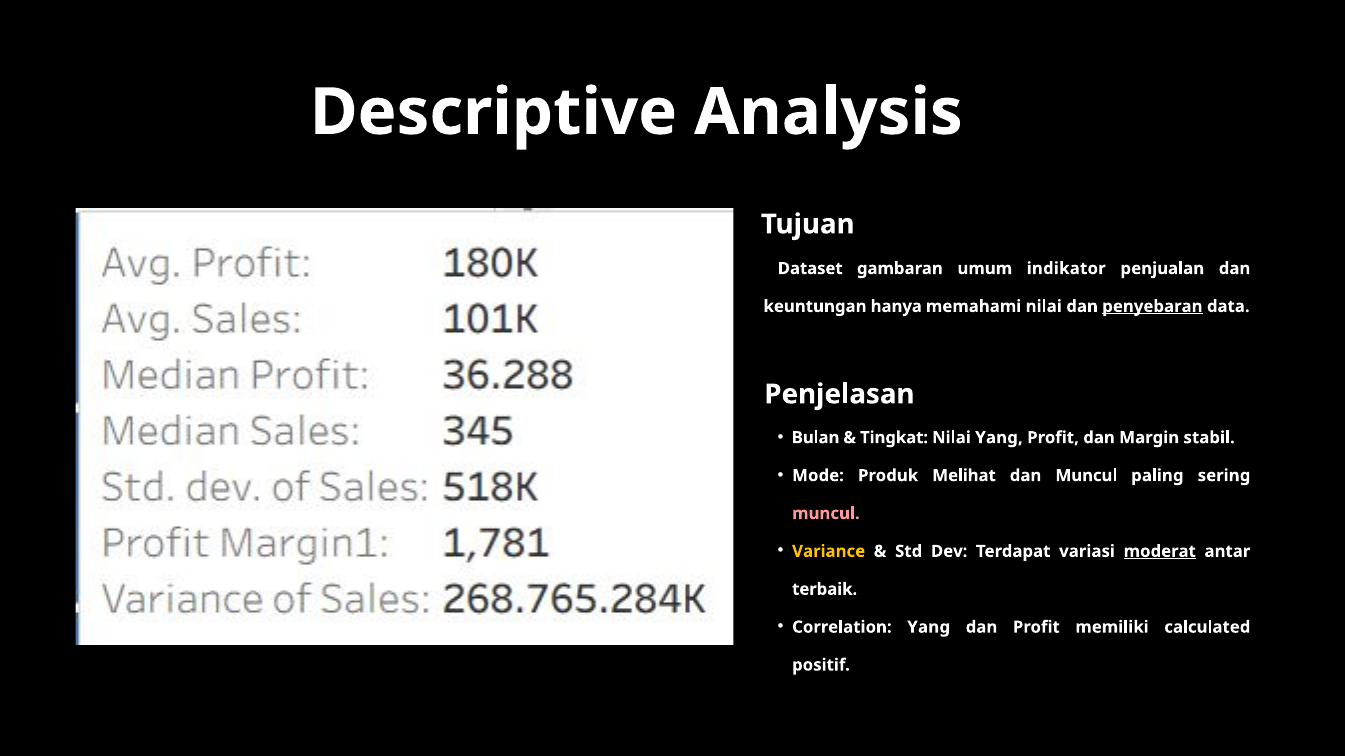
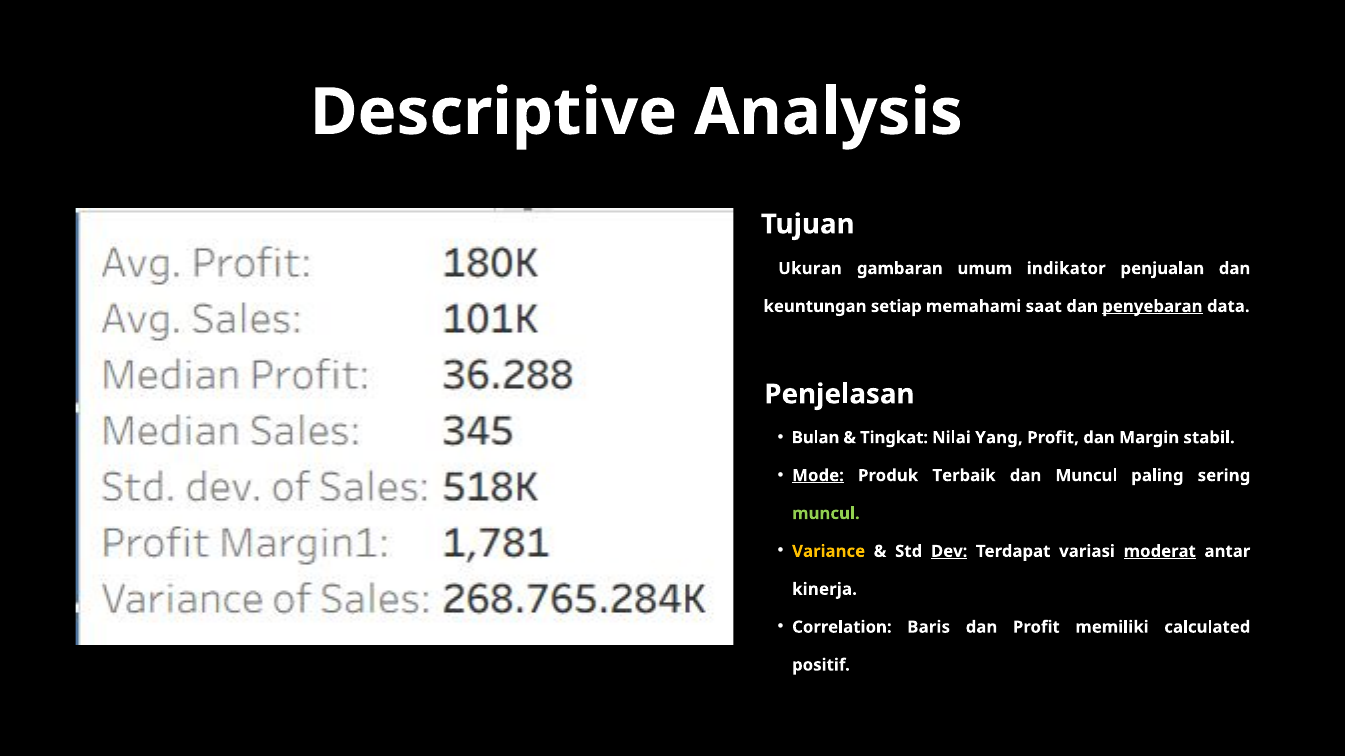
Dataset: Dataset -> Ukuran (810, 269)
hanya: hanya -> setiap (896, 307)
memahami nilai: nilai -> saat (1044, 307)
Mode underline: none -> present (818, 476)
Melihat: Melihat -> Terbaik (964, 476)
muncul colour: pink -> light green (826, 514)
Dev underline: none -> present (949, 552)
terbaik: terbaik -> kinerja (824, 590)
Correlation Yang: Yang -> Baris (929, 628)
